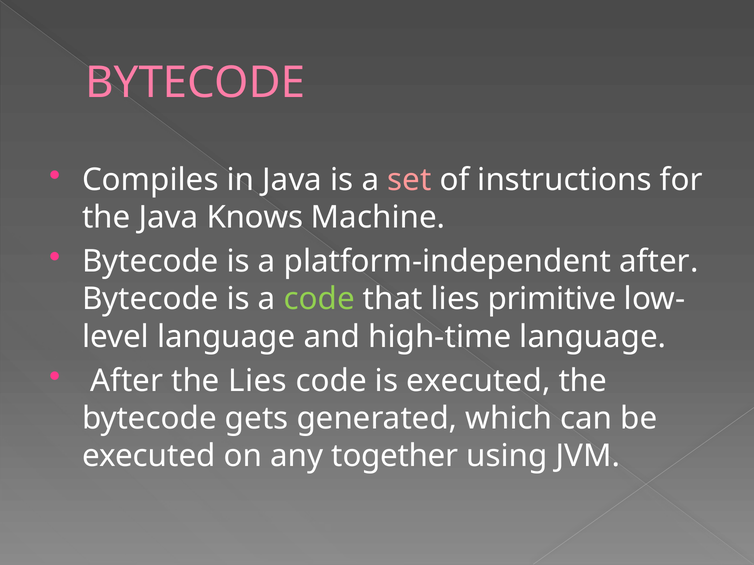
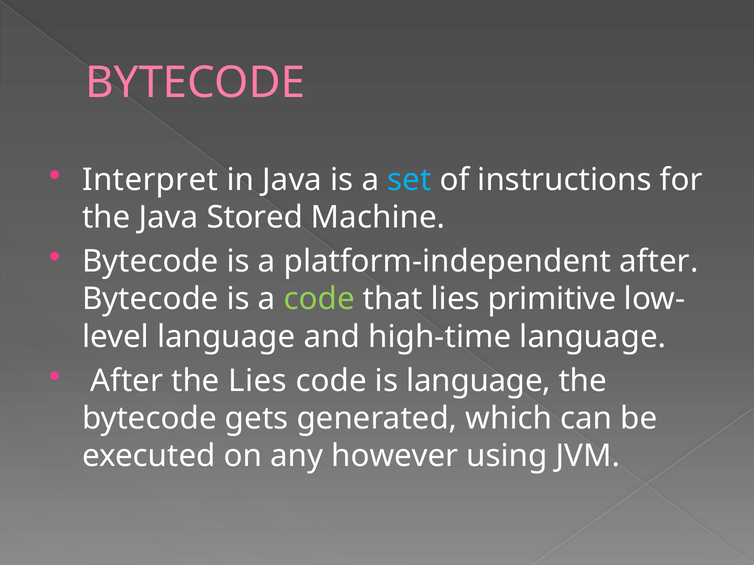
Compiles: Compiles -> Interpret (150, 180)
set colour: pink -> light blue (409, 180)
Knows: Knows -> Stored (255, 218)
is executed: executed -> language (479, 381)
together: together -> however (395, 456)
